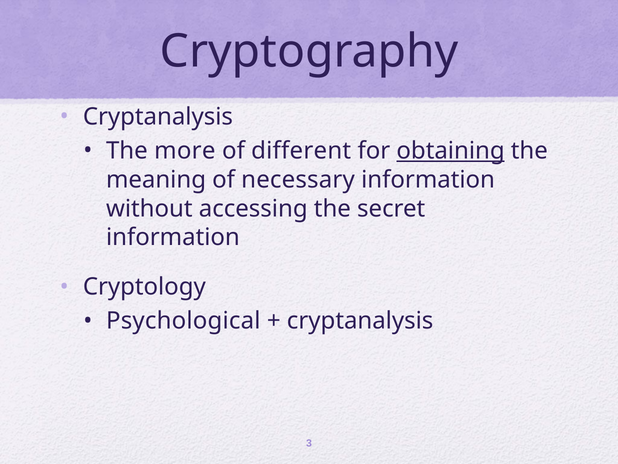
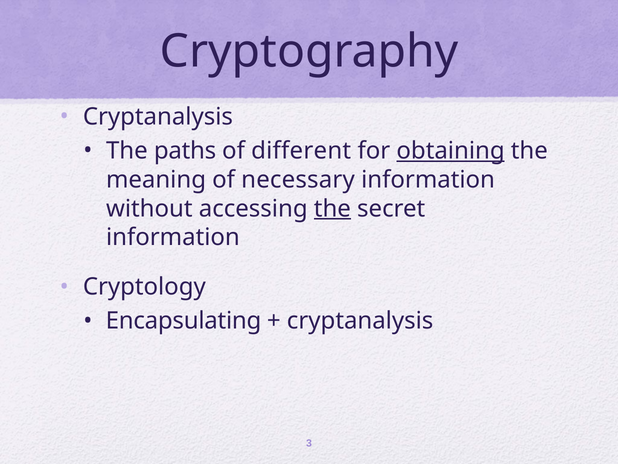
more: more -> paths (185, 151)
the underline: none -> present (332, 208)
Psychological: Psychological -> Encapsulating (184, 321)
